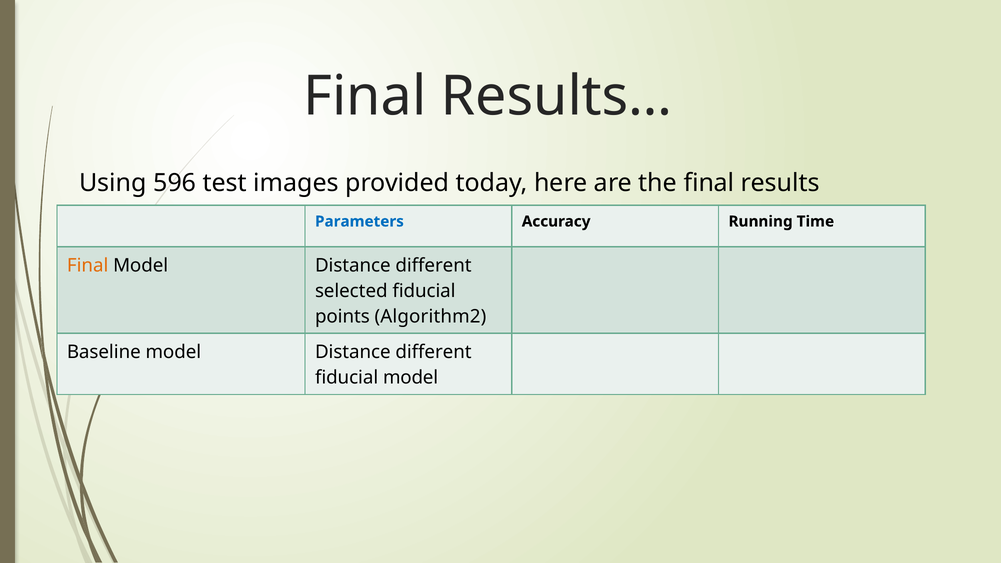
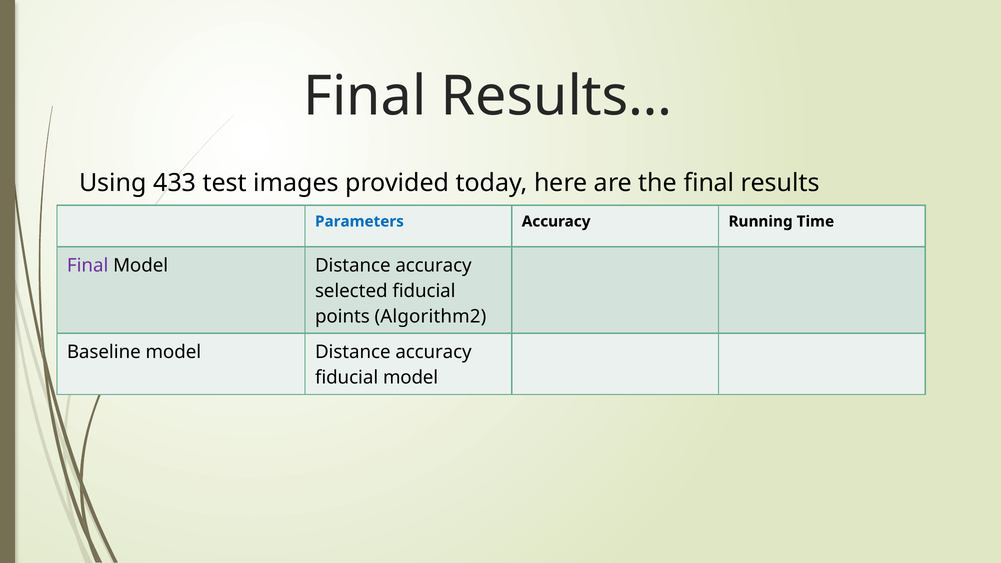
596: 596 -> 433 (175, 183)
Final colour: orange -> purple (88, 266)
different: different -> accuracy (434, 266)
Baseline model Distance different: different -> accuracy (434, 352)
